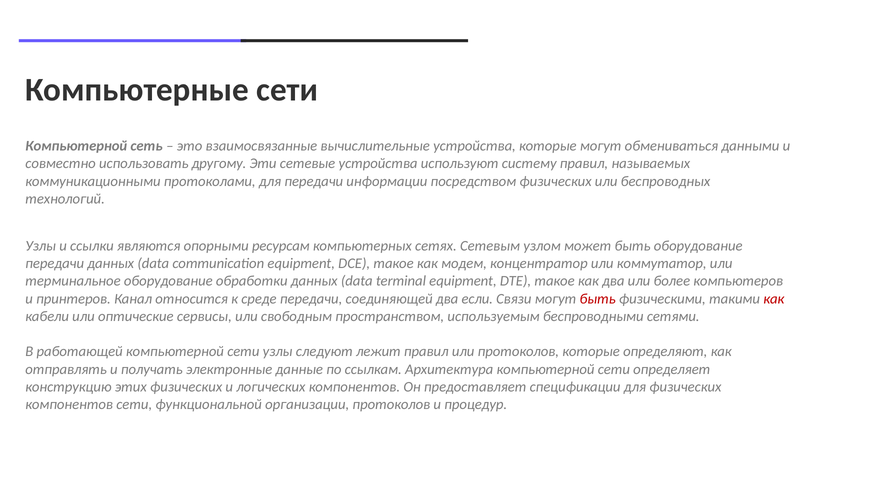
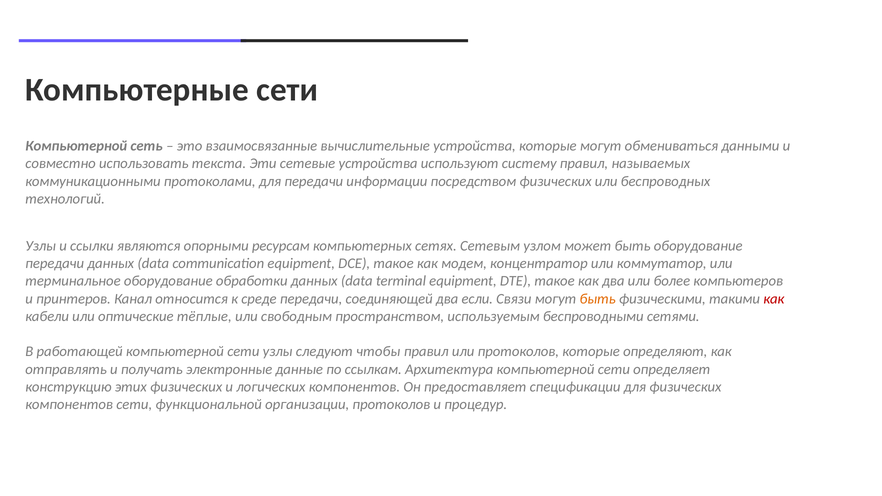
другому: другому -> текста (219, 164)
быть colour: red -> orange (598, 299)
сервисы: сервисы -> тёплые (204, 316)
лежит: лежит -> чтобы (378, 352)
